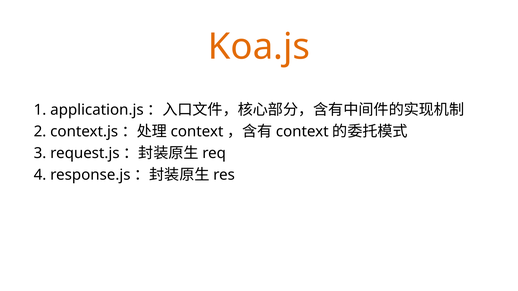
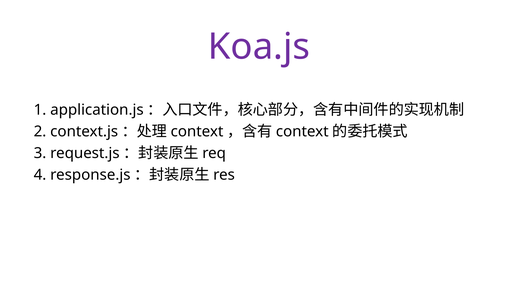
Koa.js colour: orange -> purple (259, 47)
